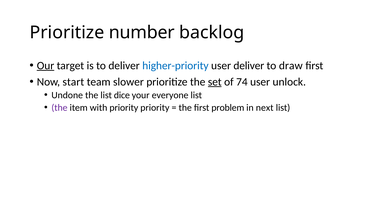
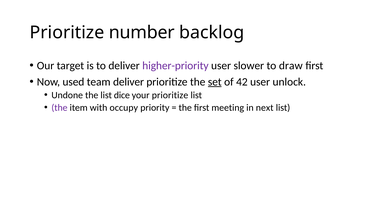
Our underline: present -> none (46, 66)
higher-priority colour: blue -> purple (175, 66)
user deliver: deliver -> slower (249, 66)
start: start -> used (73, 82)
team slower: slower -> deliver (129, 82)
74: 74 -> 42 (242, 82)
your everyone: everyone -> prioritize (170, 95)
with priority: priority -> occupy (124, 108)
problem: problem -> meeting (228, 108)
